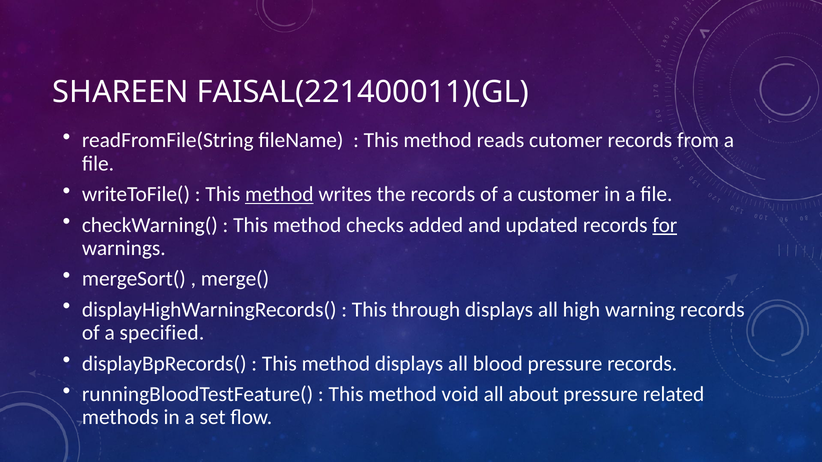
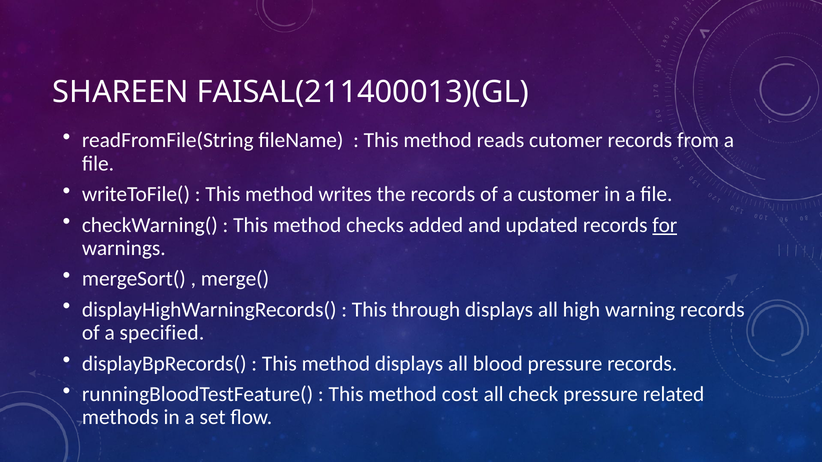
FAISAL(221400011)(GL: FAISAL(221400011)(GL -> FAISAL(211400013)(GL (363, 92)
method underline: present -> none (279, 194)
void: void -> cost (460, 395)
about: about -> check (533, 395)
